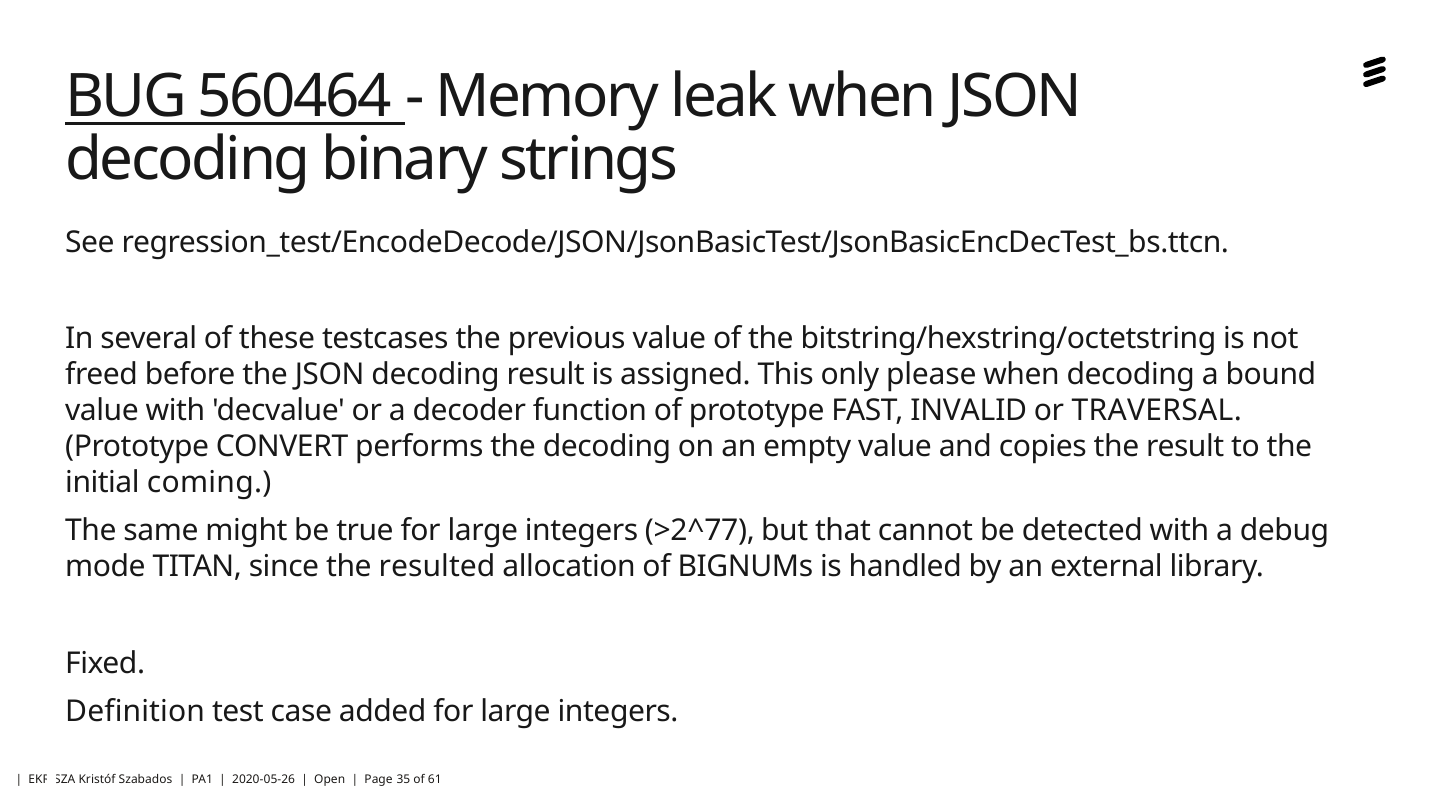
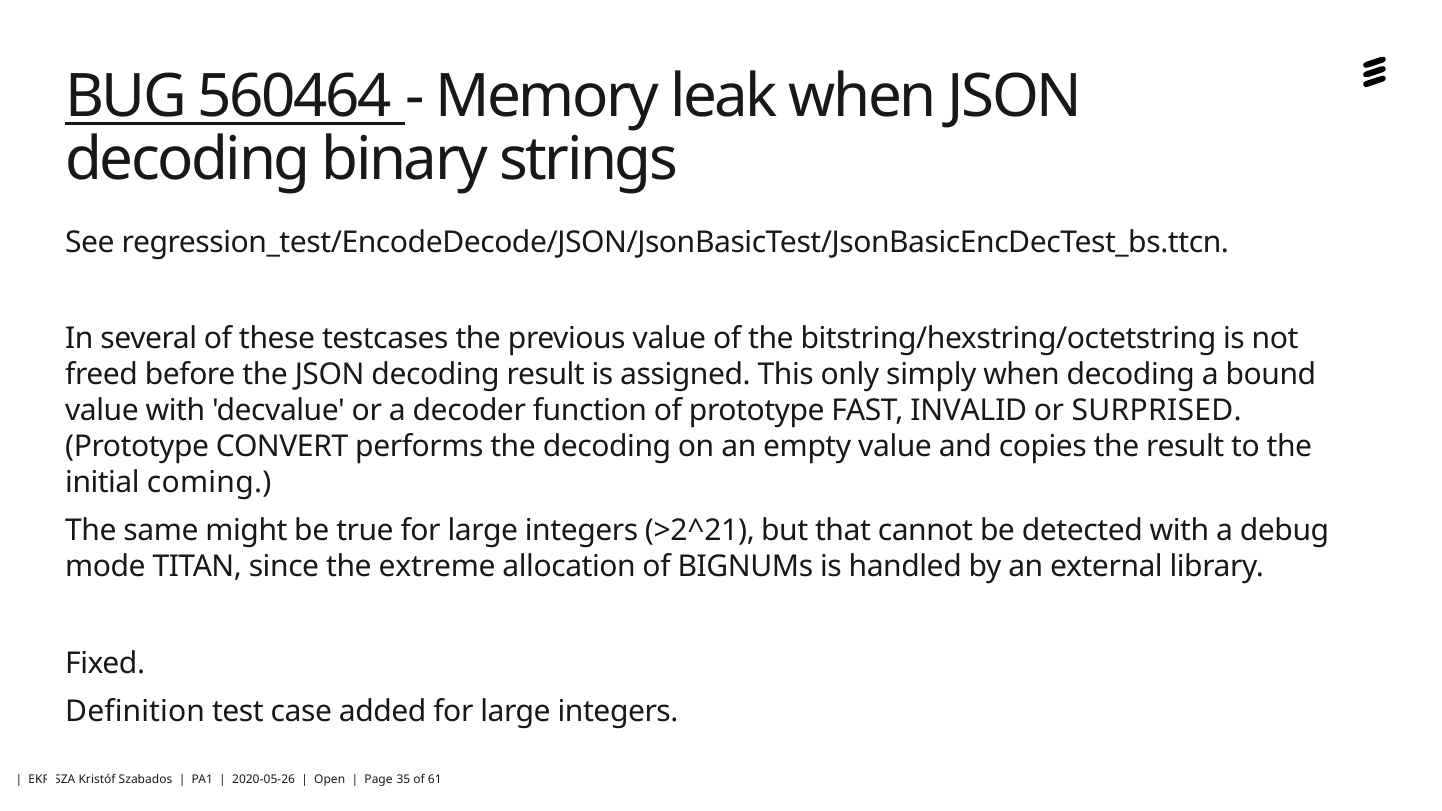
please: please -> simply (931, 375)
TRAVERSAL: TRAVERSAL -> SURPRISED (1157, 411)
>2^77: >2^77 -> >2^21 (700, 531)
resulted: resulted -> extreme (437, 567)
